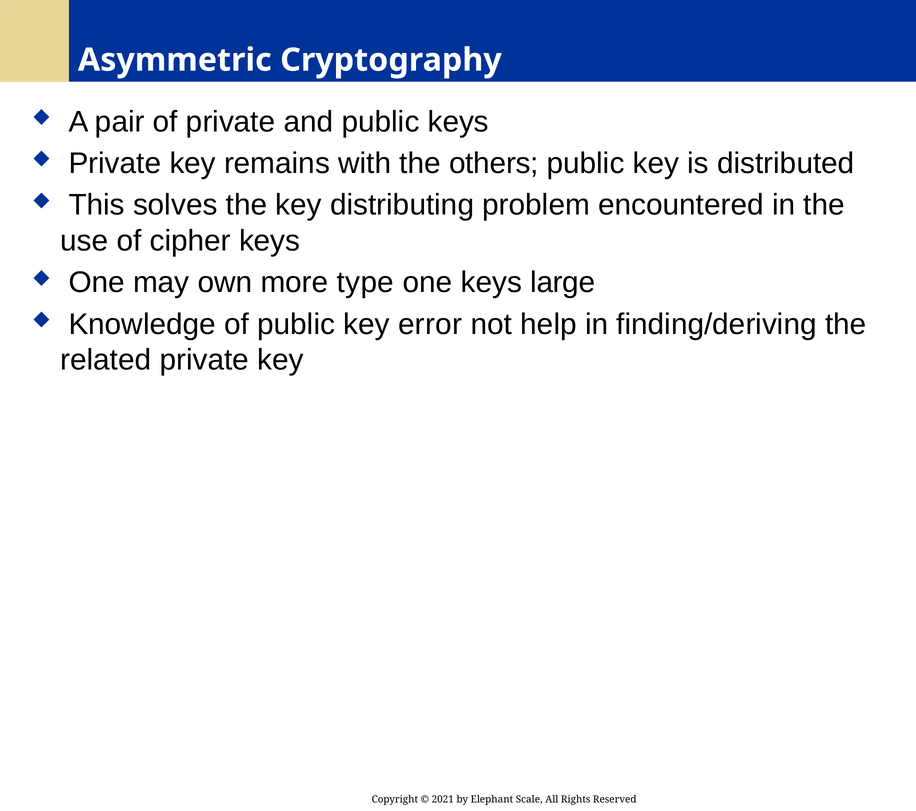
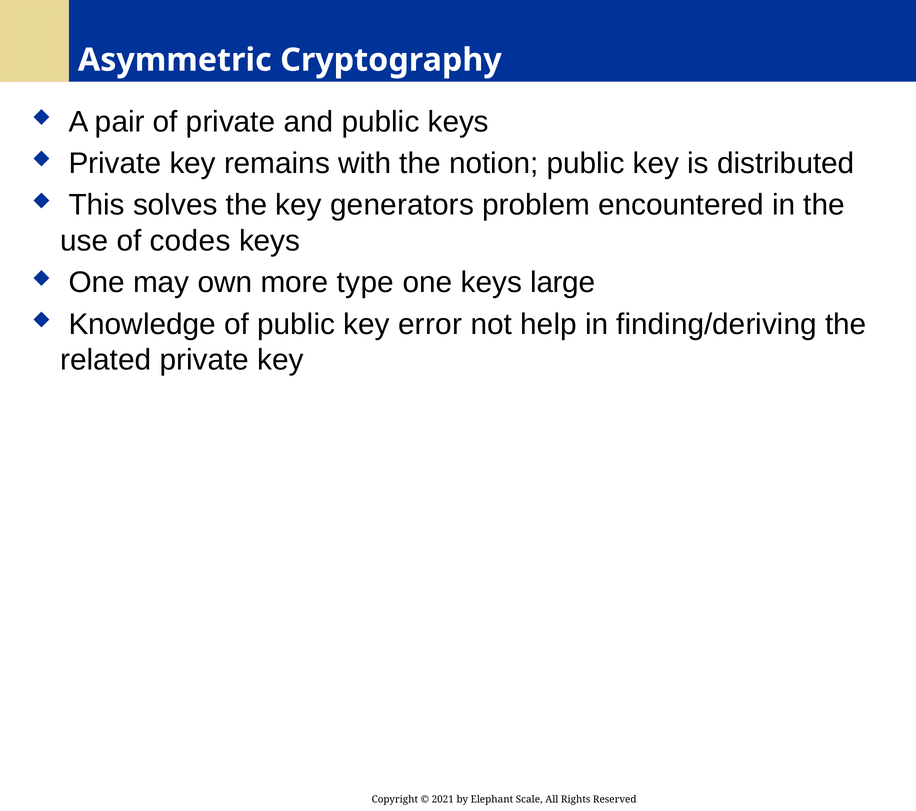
others: others -> notion (494, 163)
distributing: distributing -> generators (402, 205)
cipher: cipher -> codes (190, 241)
